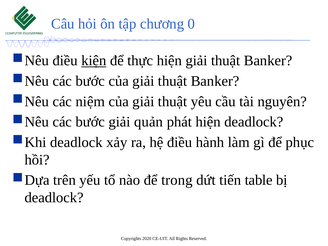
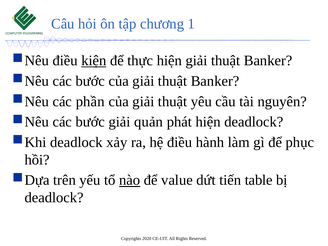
0: 0 -> 1 (191, 24)
niệm: niệm -> phần (90, 101)
nào underline: none -> present (130, 180)
trong: trong -> value (177, 180)
